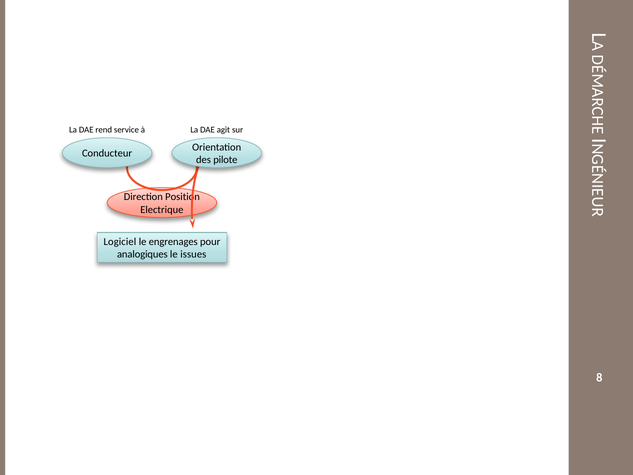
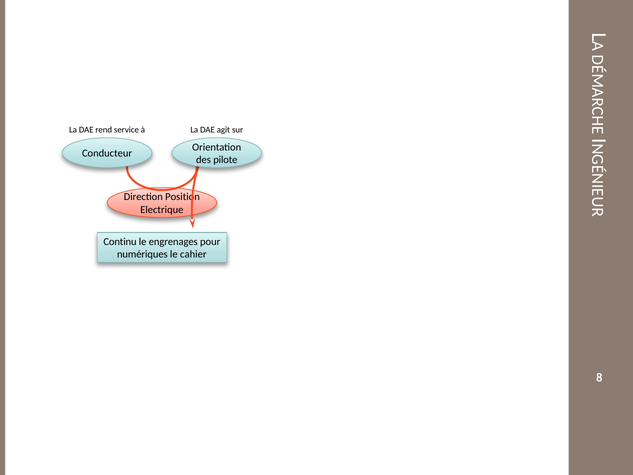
Logiciel: Logiciel -> Continu (120, 242)
analogiques: analogiques -> numériques (142, 254)
issues: issues -> cahier (193, 254)
